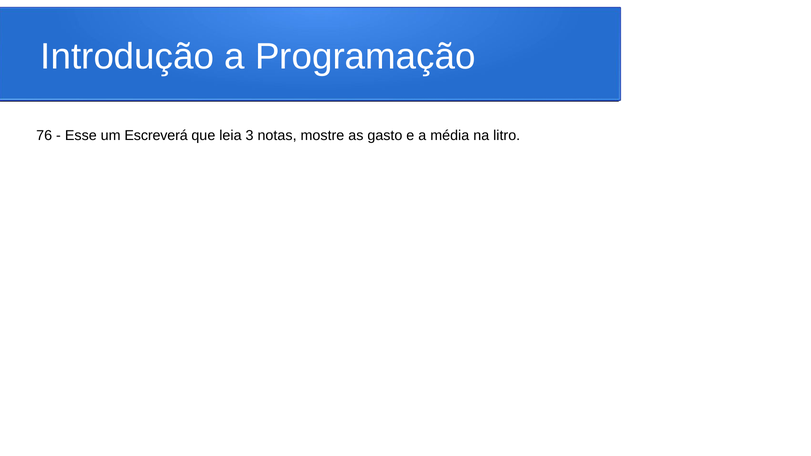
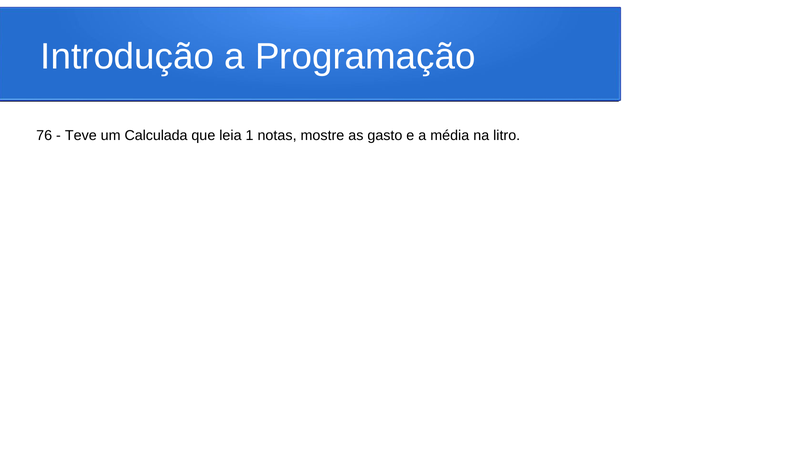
Esse: Esse -> Teve (81, 136)
Escreverá: Escreverá -> Calculada (156, 136)
3: 3 -> 1 (250, 136)
